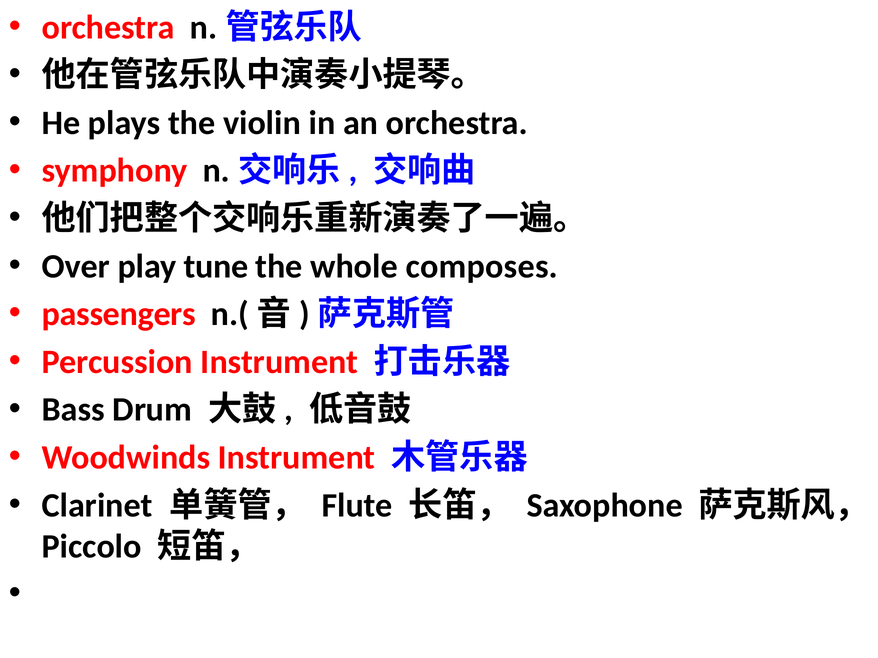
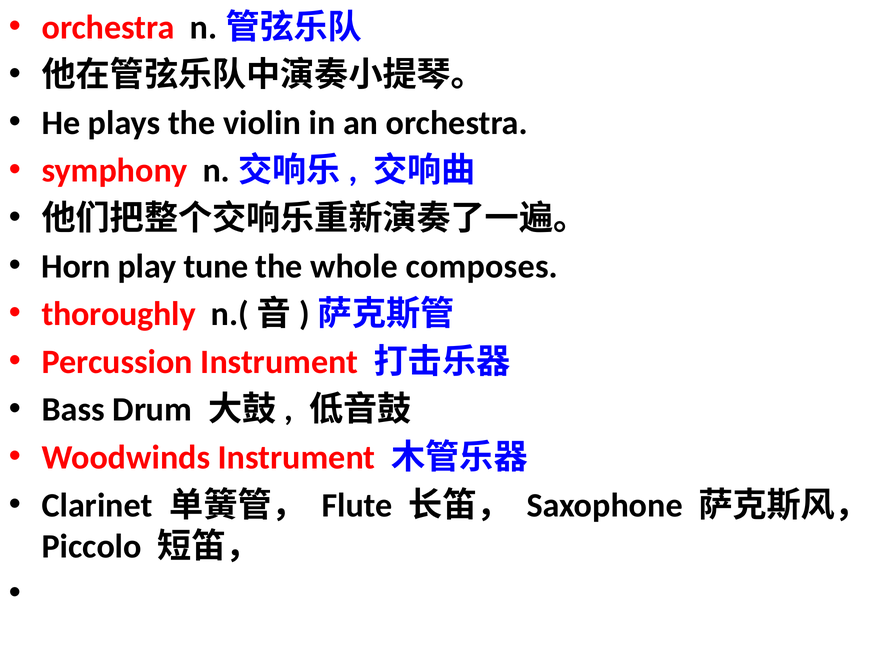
Over: Over -> Horn (76, 266)
passengers: passengers -> thoroughly (119, 314)
